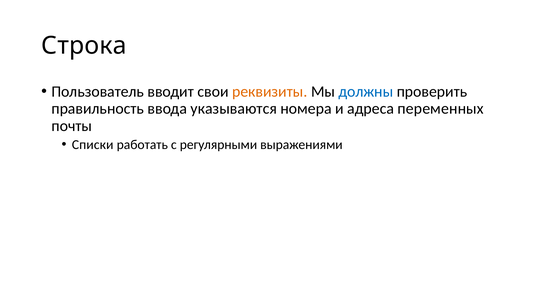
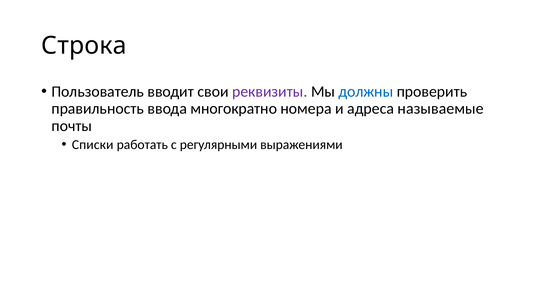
реквизиты colour: orange -> purple (270, 92)
указываются: указываются -> многократно (234, 109)
переменных: переменных -> называемые (441, 109)
